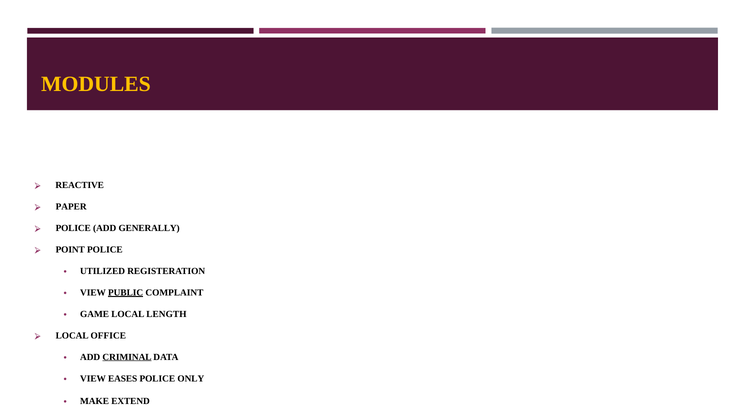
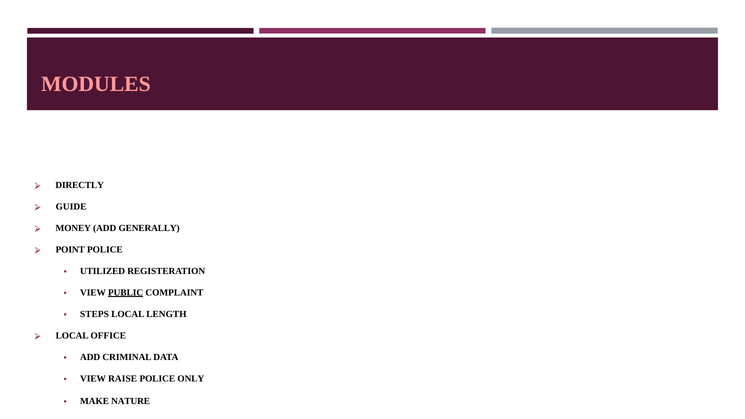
MODULES colour: yellow -> pink (96, 84)
REACTIVE: REACTIVE -> DIRECTLY (80, 185)
PAPER: PAPER -> GUIDE (71, 207)
POLICE: POLICE -> MONEY (73, 228)
GAME: GAME -> STEPS (94, 314)
CRIMINAL underline: present -> none (127, 357)
EASES: EASES -> RAISE (123, 379)
EXTEND: EXTEND -> NATURE (131, 401)
